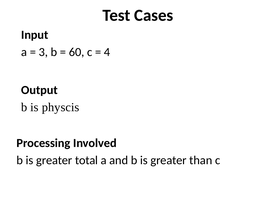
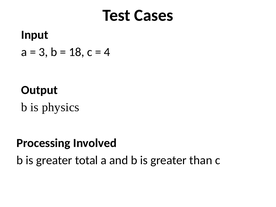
60: 60 -> 18 (77, 52)
physcis: physcis -> physics (61, 107)
